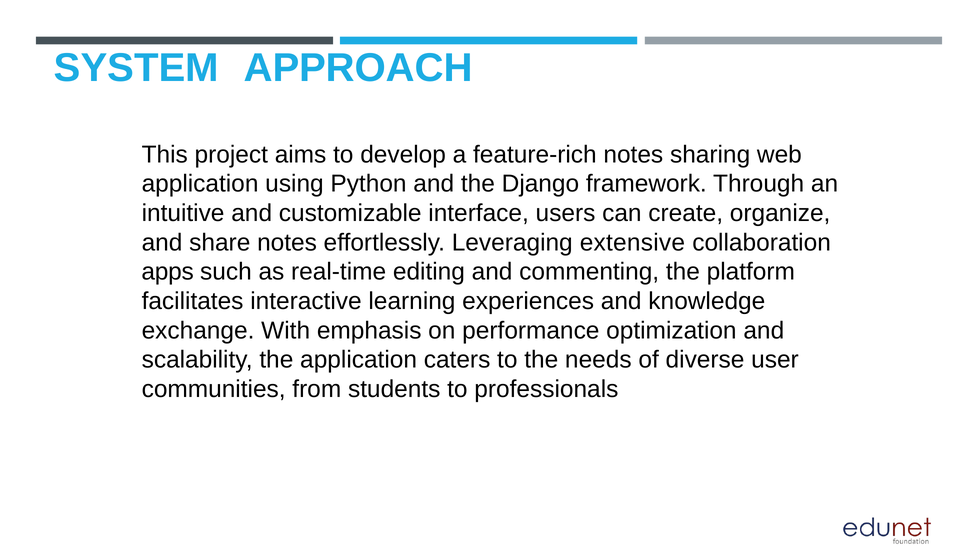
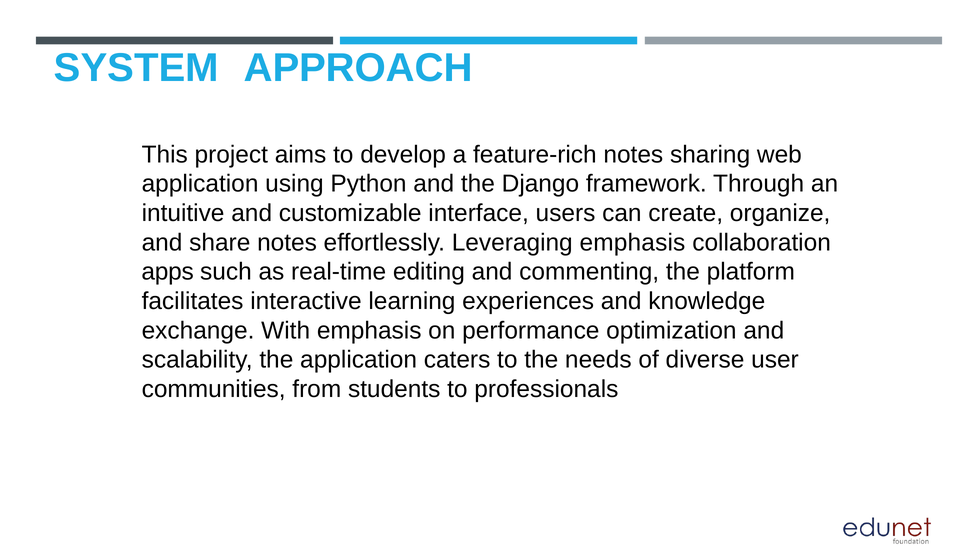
Leveraging extensive: extensive -> emphasis (632, 242)
